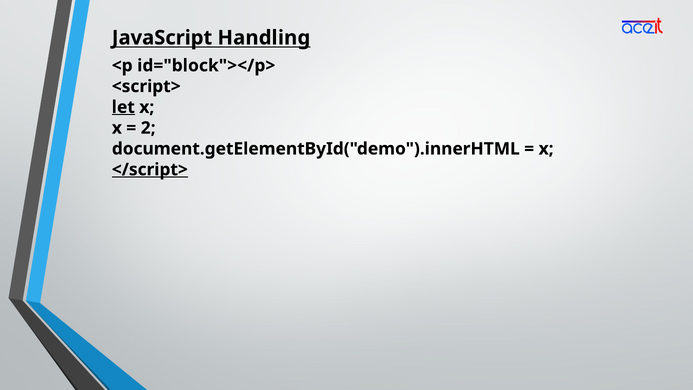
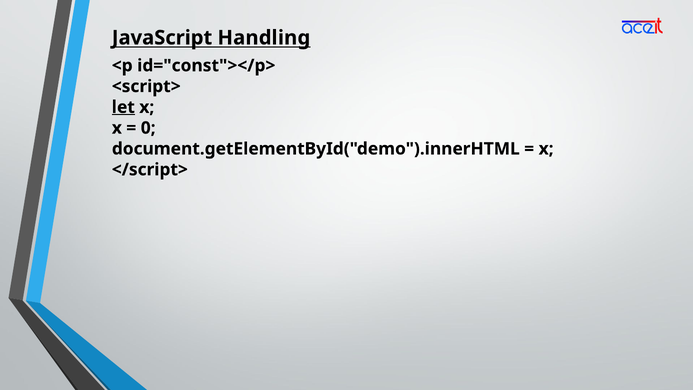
id="block"></p>: id="block"></p> -> id="const"></p> (206, 66)
2: 2 -> 0 (148, 128)
</script> underline: present -> none (150, 170)
